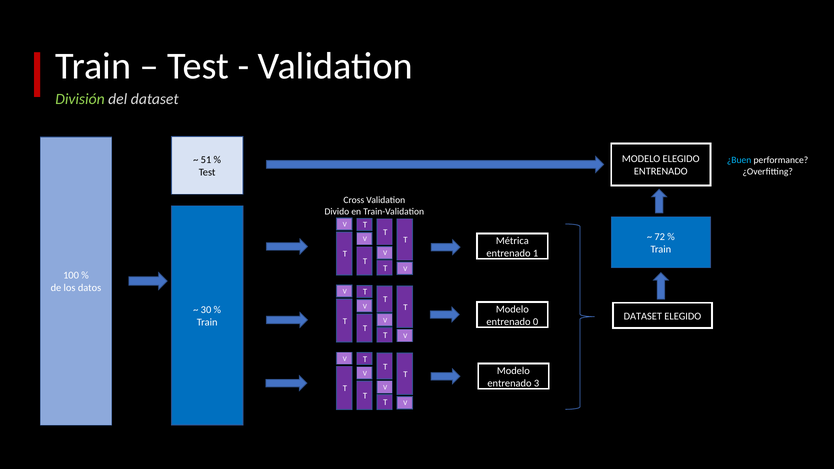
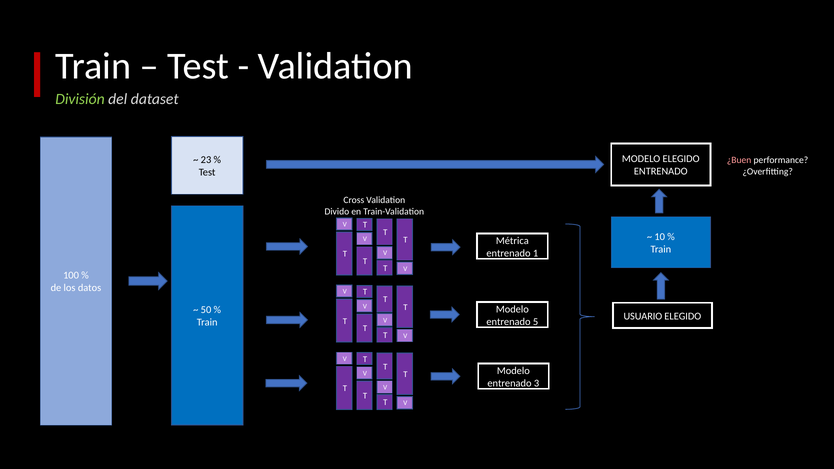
51: 51 -> 23 (206, 160)
¿Buen colour: light blue -> pink (739, 160)
72: 72 -> 10 (660, 237)
30: 30 -> 50 (206, 310)
DATASET: DATASET -> USUARIO (643, 316)
0: 0 -> 5 (536, 322)
